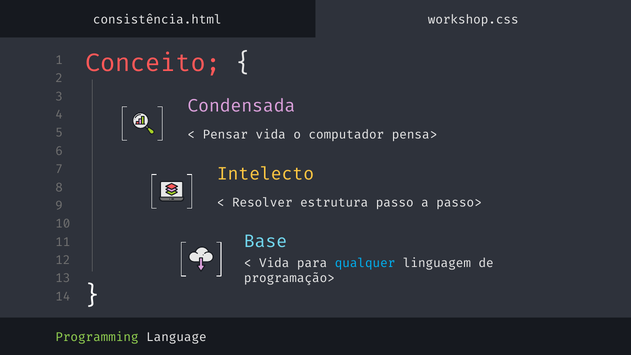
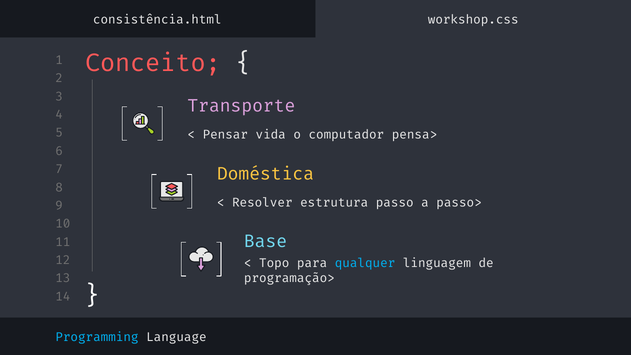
Condensada: Condensada -> Transporte (241, 106)
Intelecto: Intelecto -> Doméstica (265, 174)
Vida: Vida -> Topo (274, 263)
Programming colour: light green -> light blue (97, 337)
